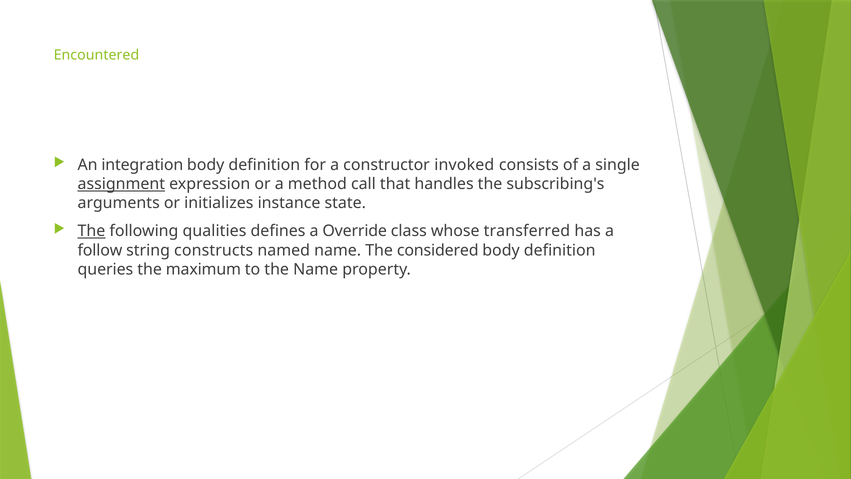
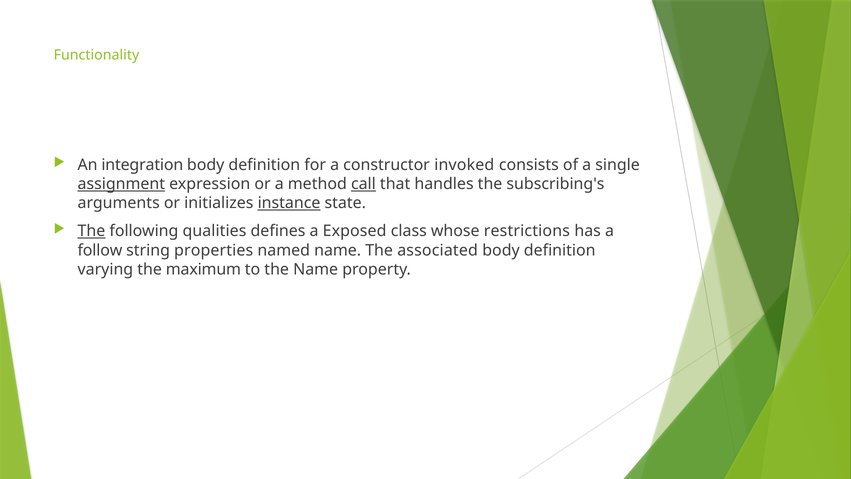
Encountered: Encountered -> Functionality (96, 55)
call underline: none -> present (363, 184)
instance underline: none -> present (289, 203)
Override: Override -> Exposed (355, 231)
transferred: transferred -> restrictions (527, 231)
constructs: constructs -> properties (214, 250)
considered: considered -> associated (438, 250)
queries: queries -> varying (105, 269)
